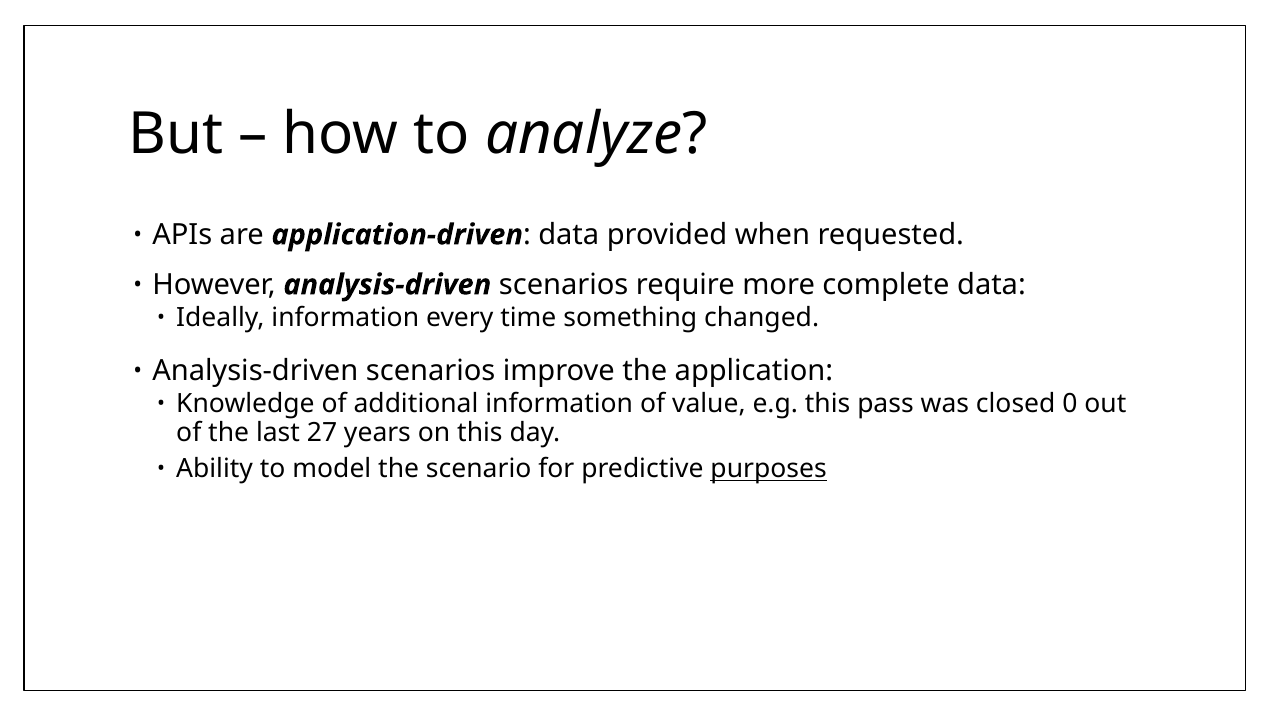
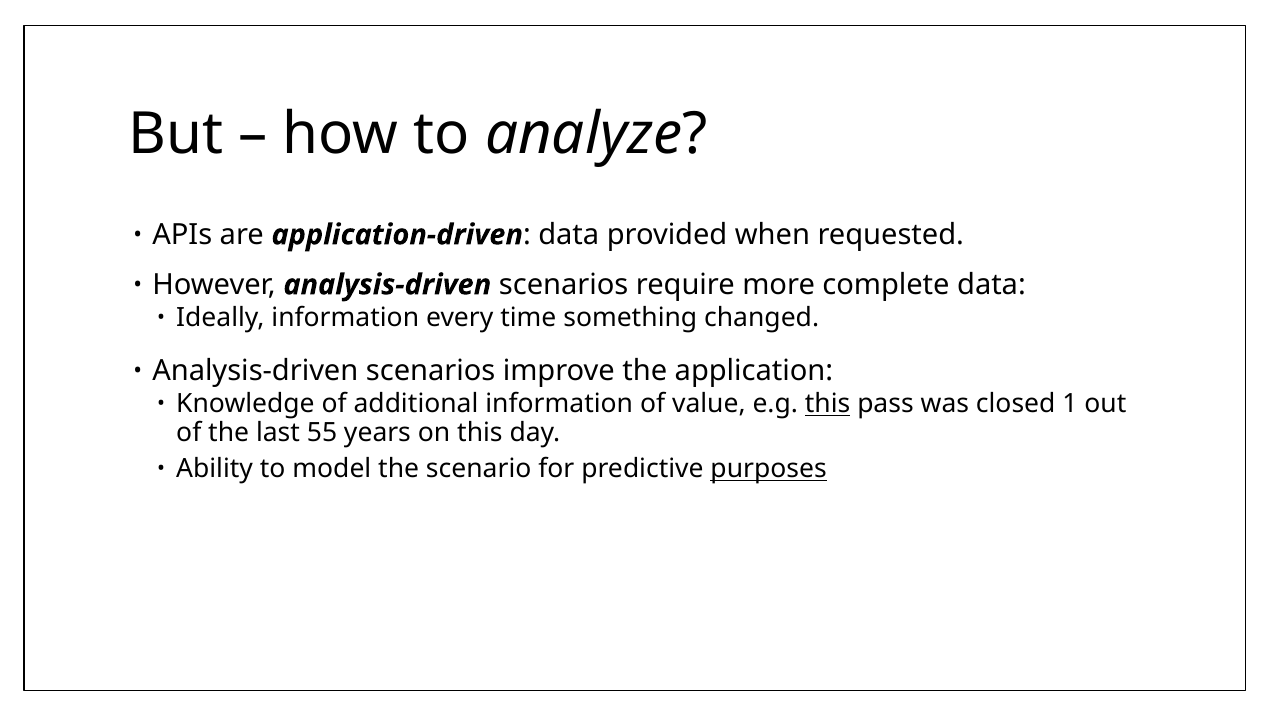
this underline: none -> present (828, 404)
0: 0 -> 1 (1070, 404)
27: 27 -> 55 (322, 432)
